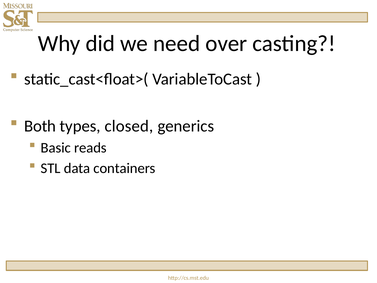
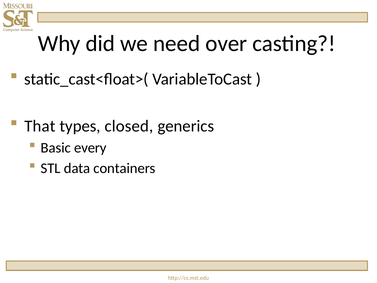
Both: Both -> That (40, 126)
reads: reads -> every (90, 148)
